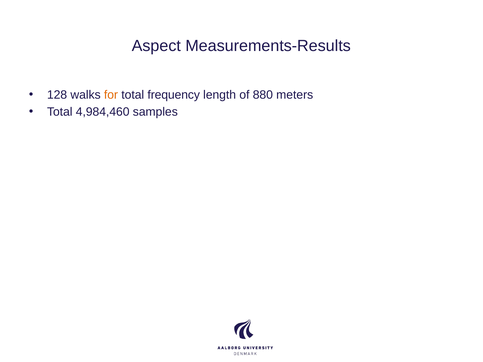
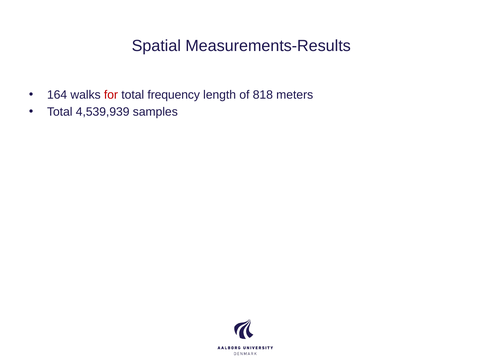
Aspect: Aspect -> Spatial (156, 46)
128: 128 -> 164 (57, 95)
for colour: orange -> red (111, 95)
880: 880 -> 818 (263, 95)
4,984,460: 4,984,460 -> 4,539,939 (103, 112)
